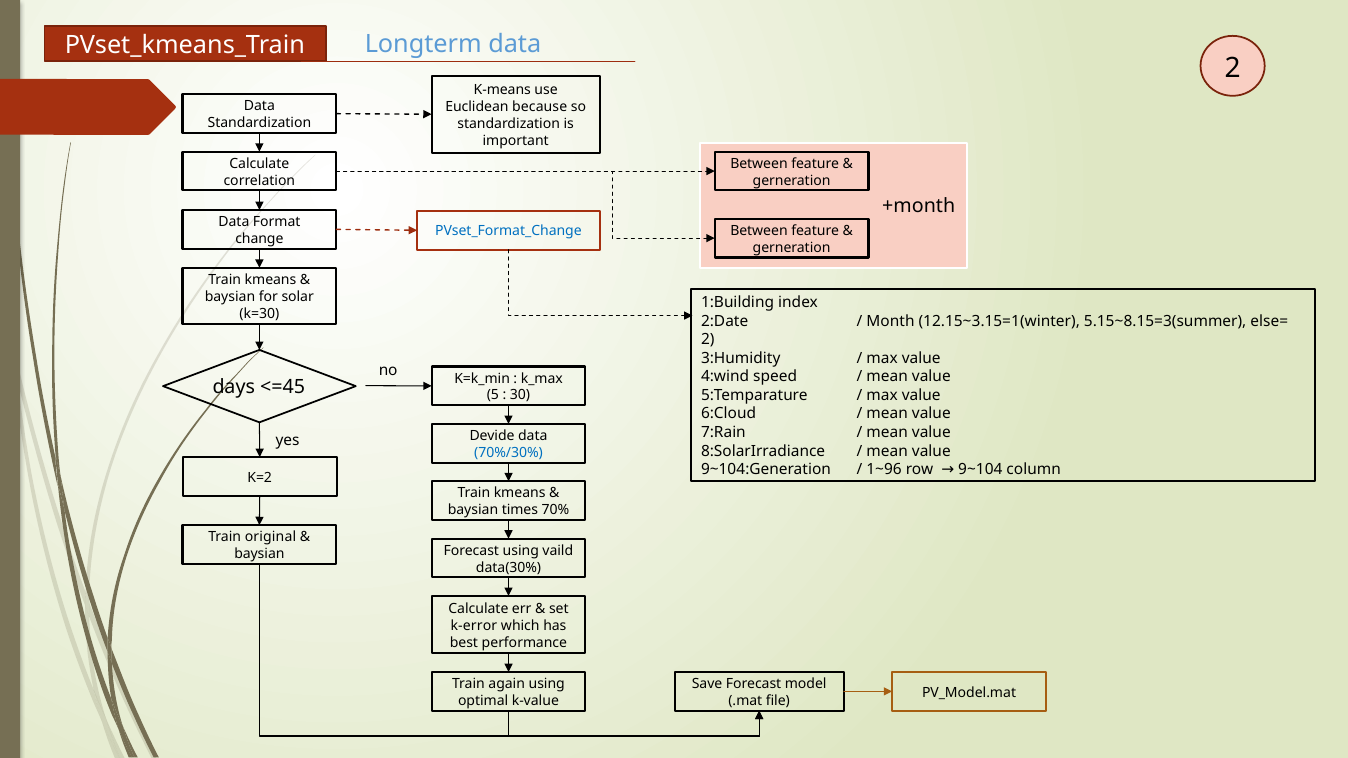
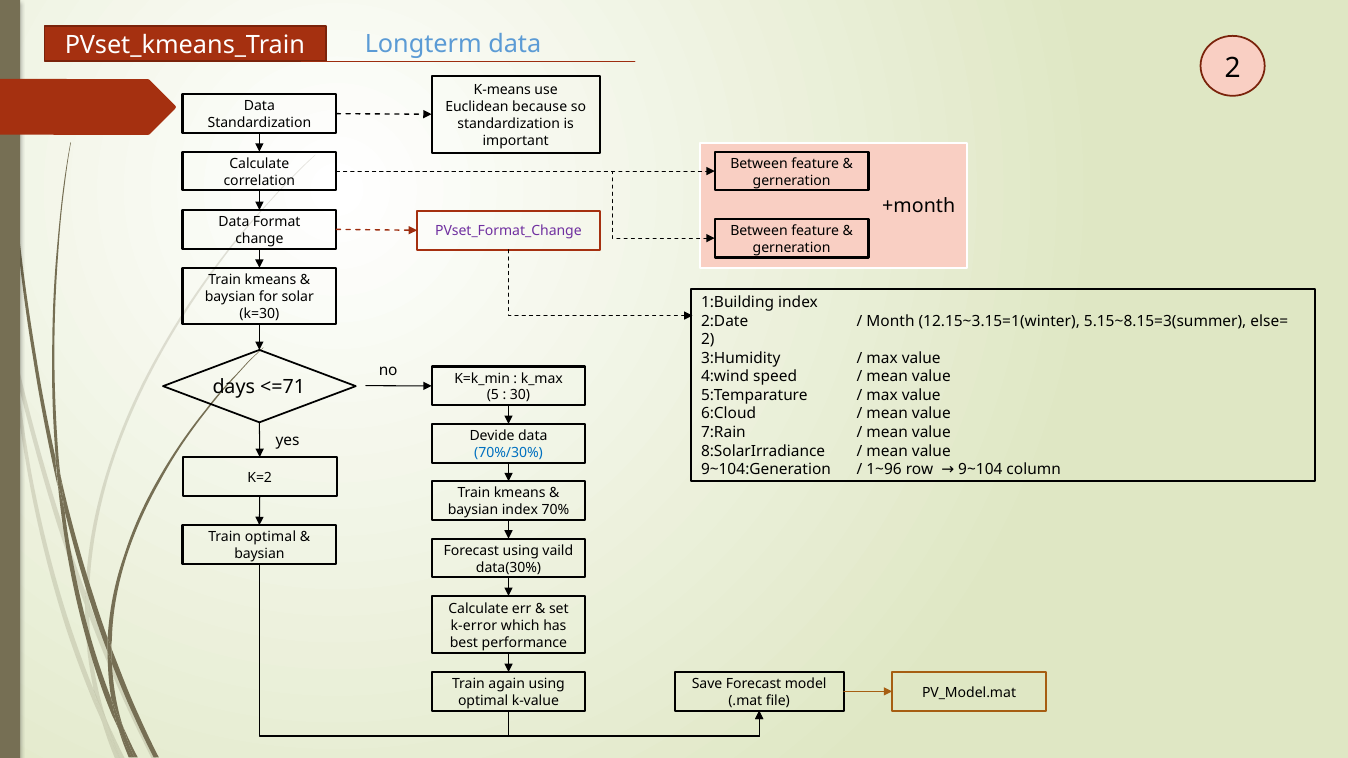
PVset_Format_Change colour: blue -> purple (508, 231)
<=45: <=45 -> <=71 (283, 387)
baysian times: times -> index (520, 510)
Train original: original -> optimal (270, 537)
